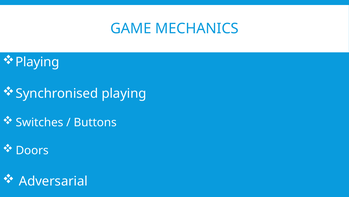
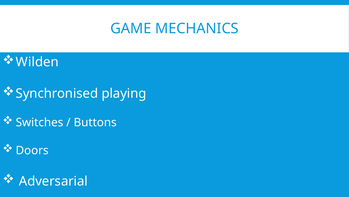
Playing: Playing -> Wilden (37, 62)
